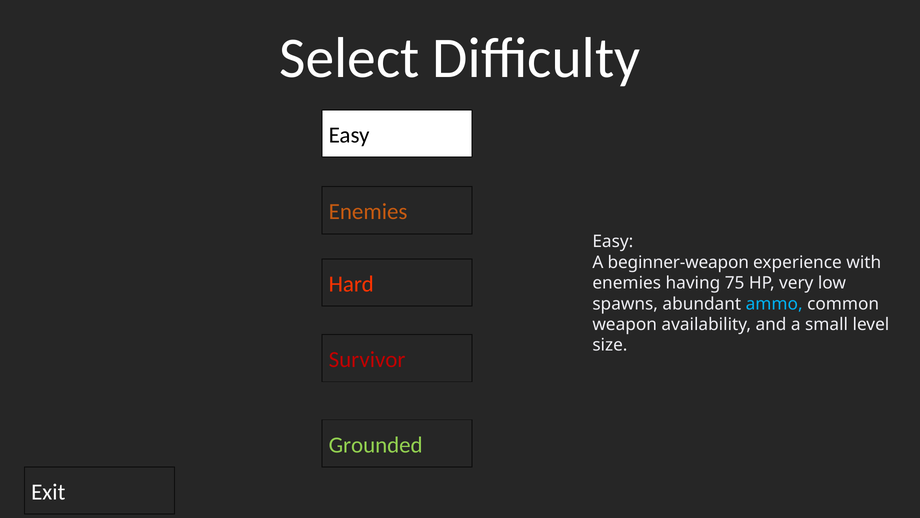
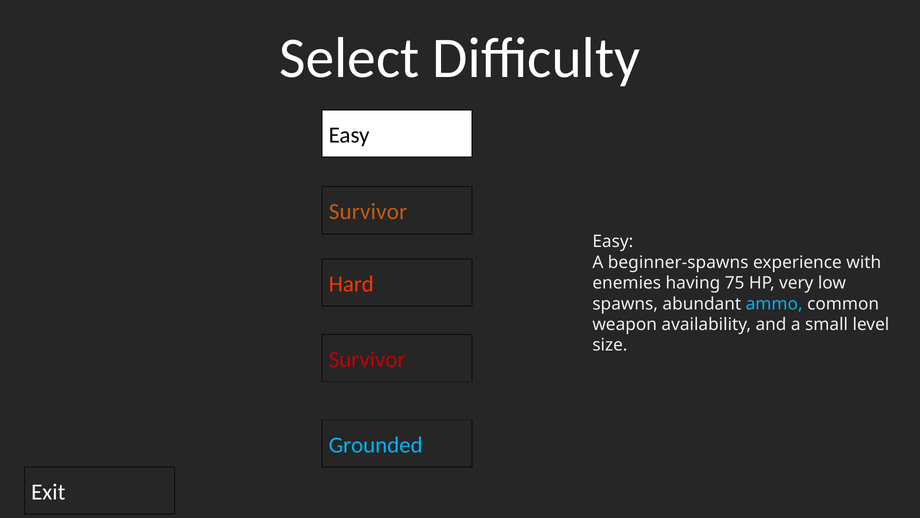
Enemies: Enemies -> Survivor (368, 212)
beginner-weapon: beginner-weapon -> beginner-spawns (678, 262)
Grounded colour: light green -> light blue (376, 445)
